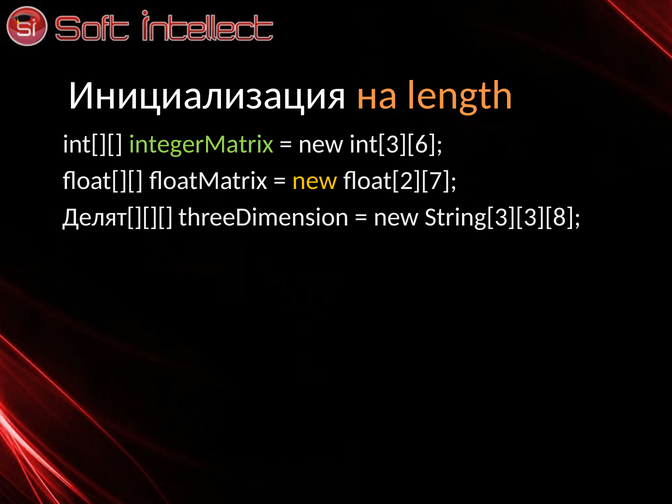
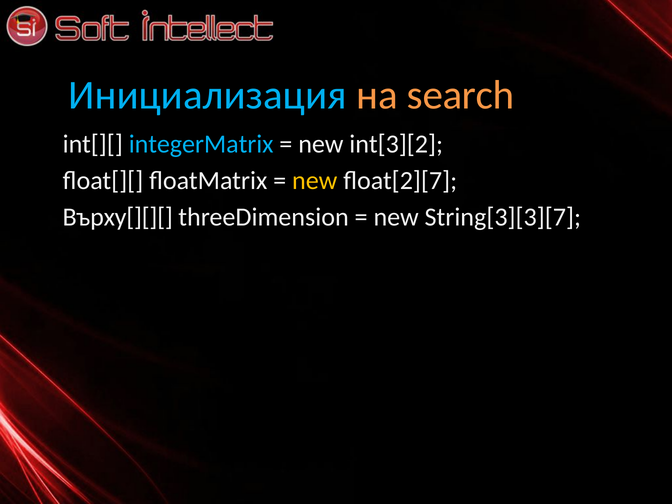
Инициализация colour: white -> light blue (208, 95)
length: length -> search (461, 95)
integerMatrix colour: light green -> light blue (201, 144)
int[3][6: int[3][6 -> int[3][2 (396, 144)
Делят[][][: Делят[][][ -> Върху[][][ (118, 217)
String[3][3][8: String[3][3][8 -> String[3][3][7 (503, 217)
